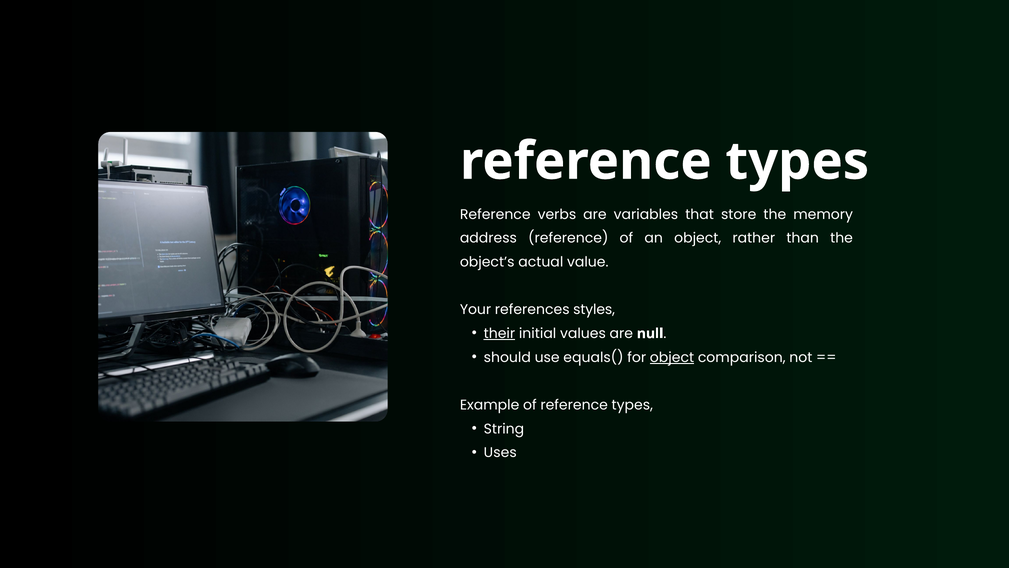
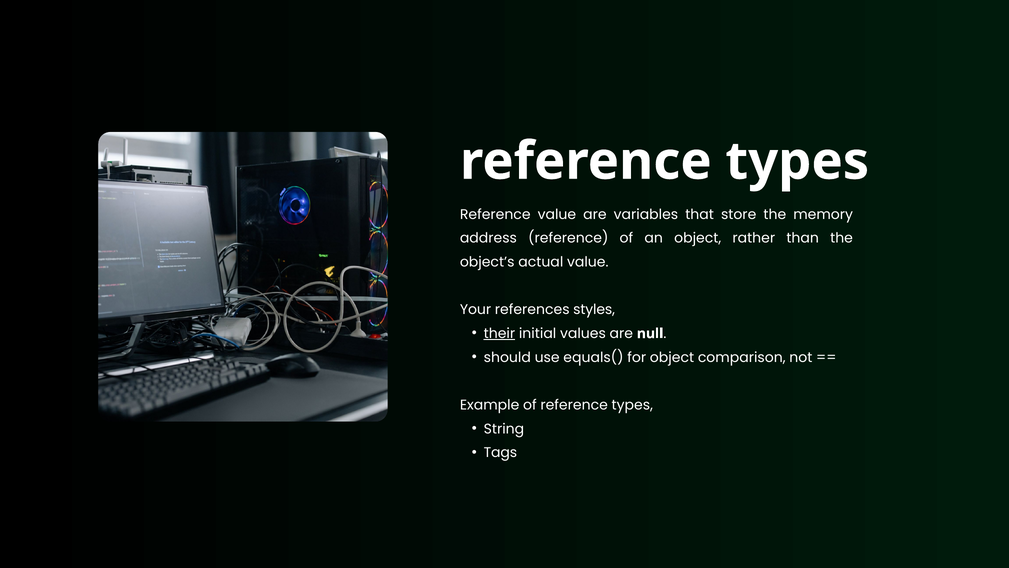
Reference verbs: verbs -> value (557, 214)
object underline: present -> none (672, 357)
Uses: Uses -> Tags (500, 452)
